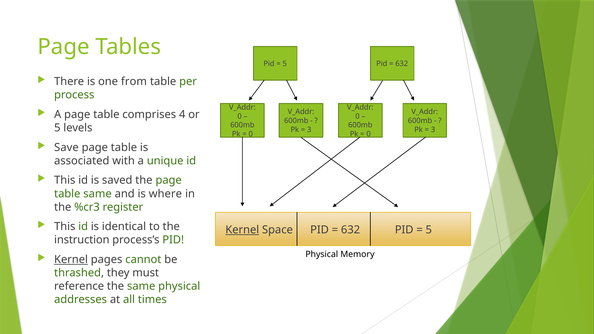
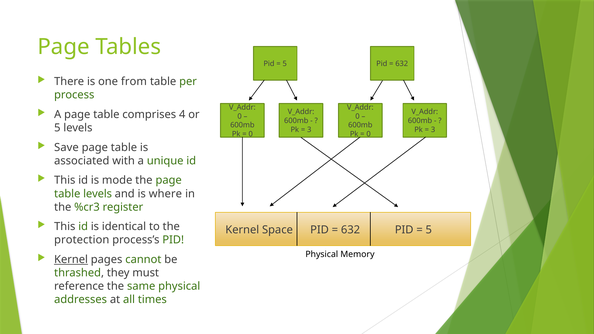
saved: saved -> mode (117, 180)
table same: same -> levels (98, 194)
Kernel underline: present -> none (242, 230)
instruction: instruction -> protection (82, 240)
